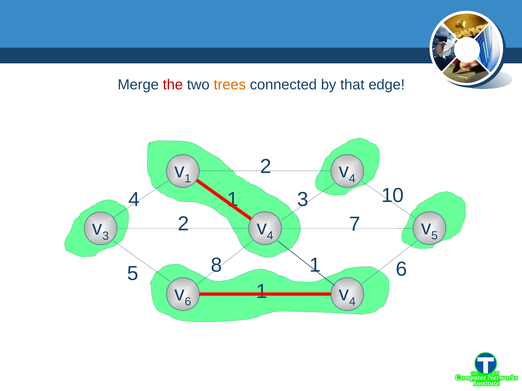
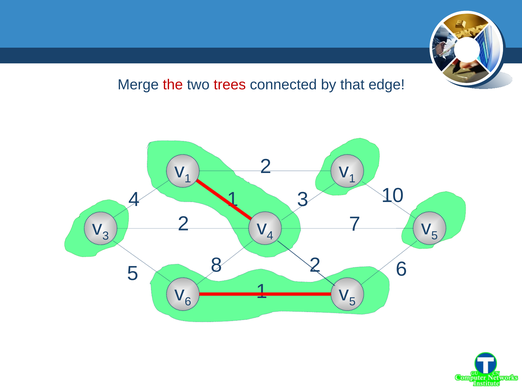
trees colour: orange -> red (230, 85)
4: 4 -> 1 (352, 179)
8 1: 1 -> 2 (315, 265)
4: 4 -> 5 (352, 302)
